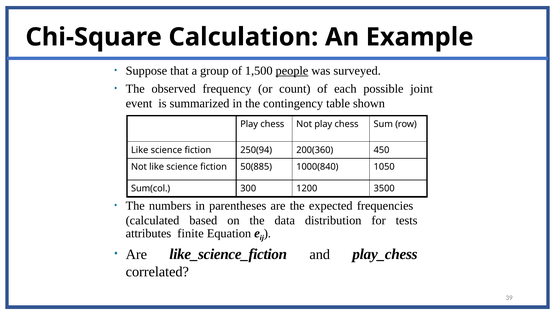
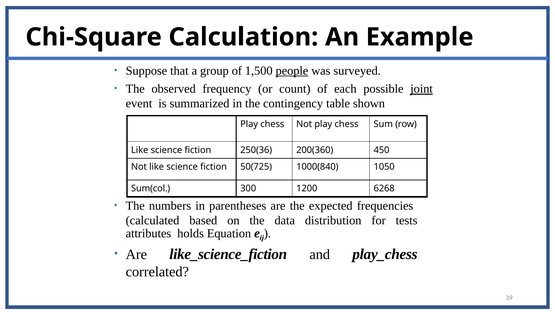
joint underline: none -> present (422, 89)
250(94: 250(94 -> 250(36 (256, 150)
50(885: 50(885 -> 50(725 (256, 167)
3500: 3500 -> 6268 (384, 189)
finite: finite -> holds (191, 234)
